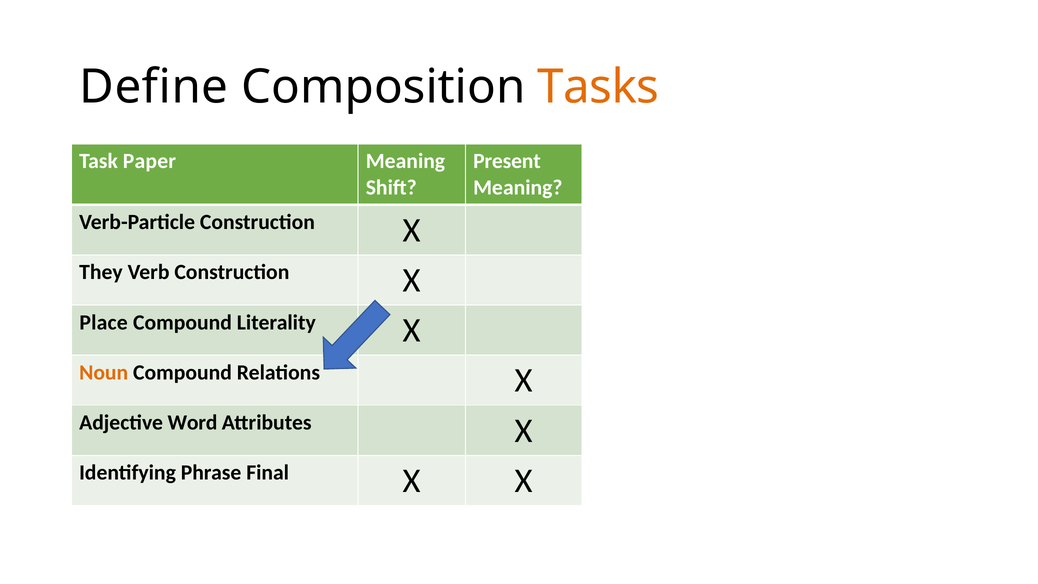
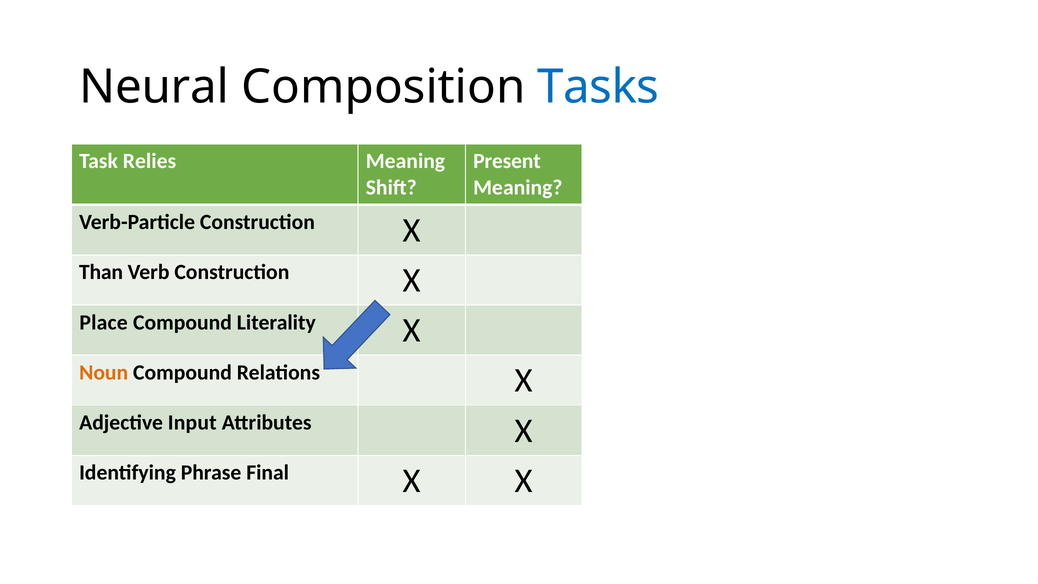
Define: Define -> Neural (154, 87)
Tasks colour: orange -> blue (598, 87)
Paper: Paper -> Relies (150, 161)
They: They -> Than (101, 272)
Word: Word -> Input (192, 423)
